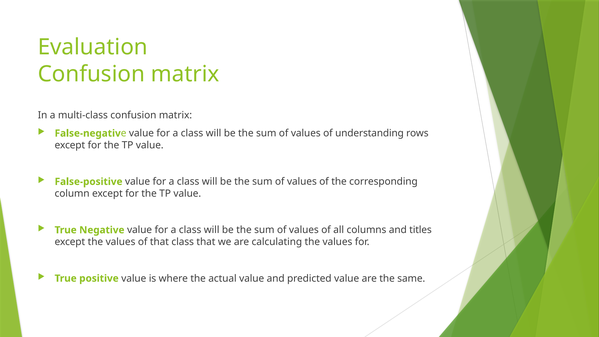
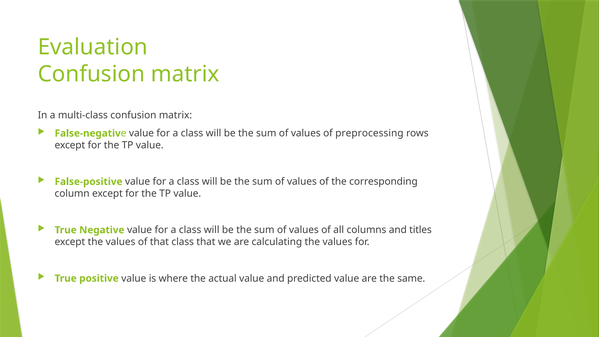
understanding: understanding -> preprocessing (369, 133)
